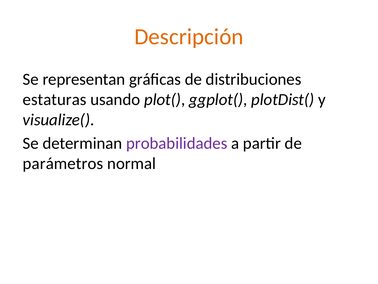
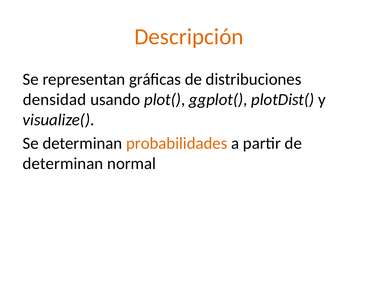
estaturas: estaturas -> densidad (54, 99)
probabilidades colour: purple -> orange (177, 143)
parámetros: parámetros -> determinan (63, 163)
